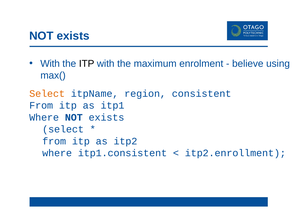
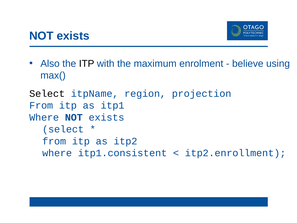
With: With -> Also (50, 64)
Select colour: orange -> black (47, 93)
consistent: consistent -> projection (202, 93)
